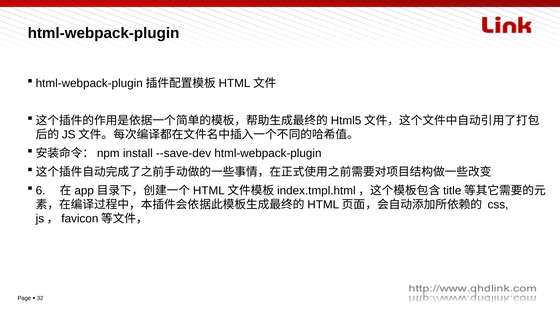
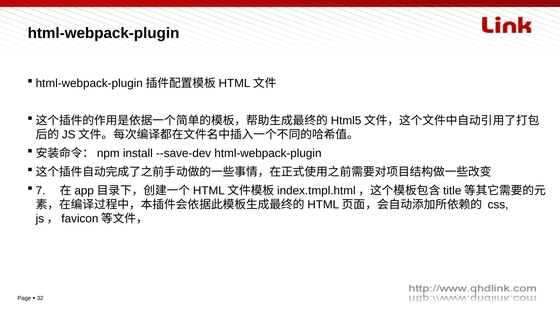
6: 6 -> 7 (41, 191)
